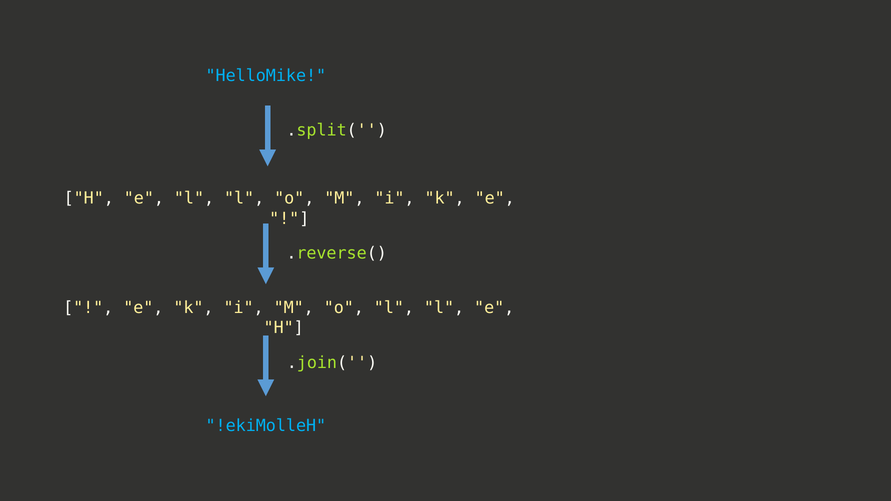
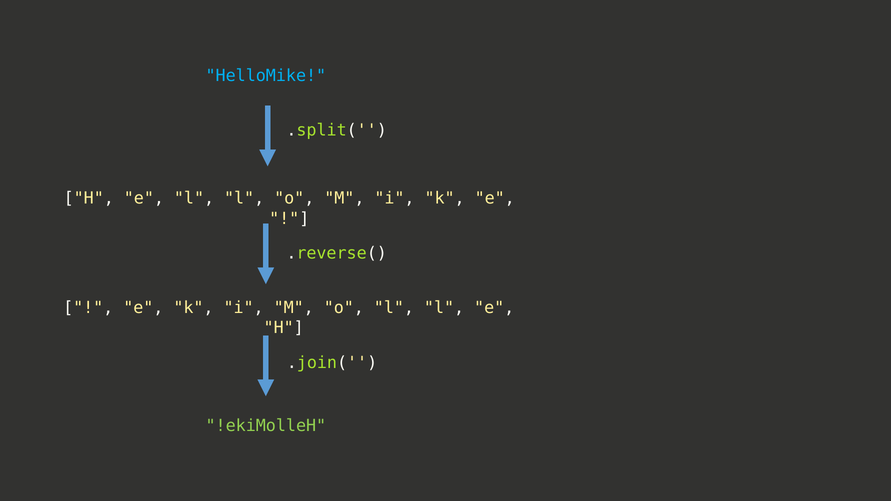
!ekiMolleH colour: light blue -> light green (266, 426)
